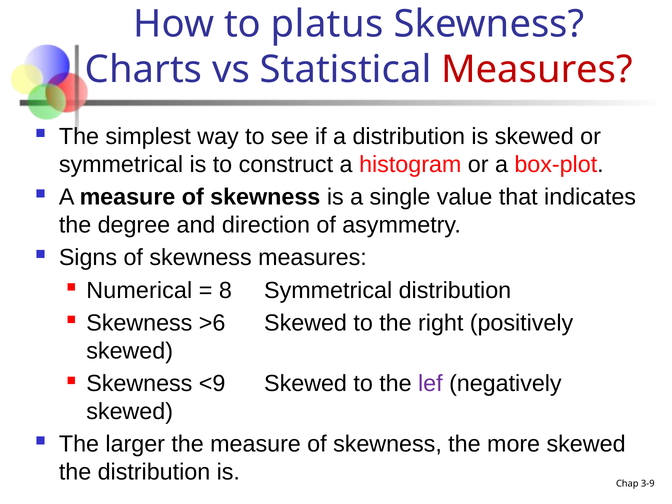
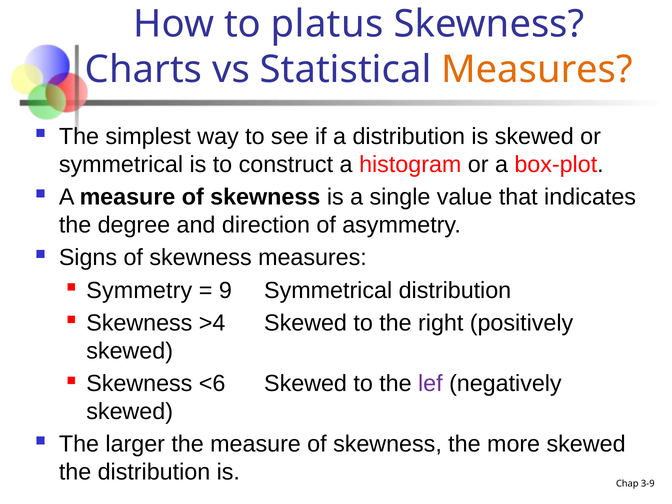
Measures colour: red -> orange (537, 70)
Numerical: Numerical -> Symmetry (139, 290)
8: 8 -> 9 (225, 290)
>6: >6 -> >4 (212, 323)
<9: <9 -> <6 (212, 384)
